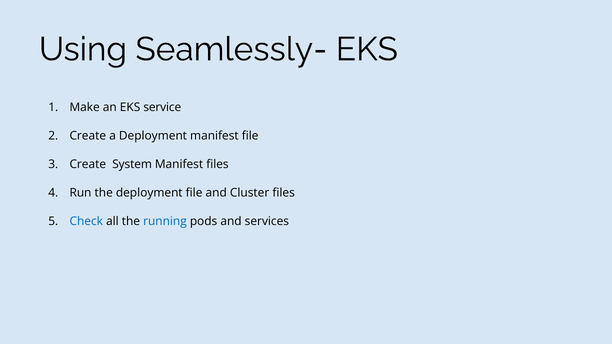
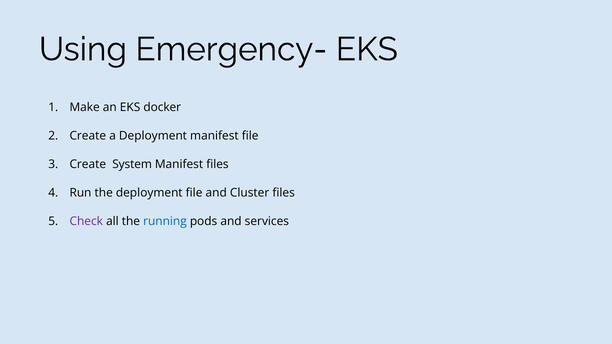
Seamlessly-: Seamlessly- -> Emergency- (231, 49)
service: service -> docker (162, 107)
Check colour: blue -> purple (86, 222)
